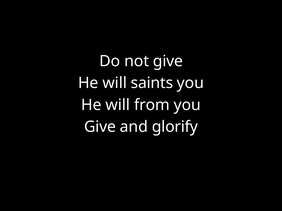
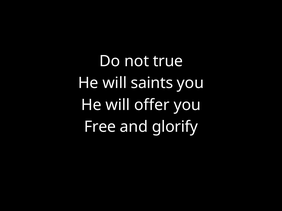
not give: give -> true (168, 61)
from: from -> offer (152, 105)
Give: Give -> Free (100, 127)
